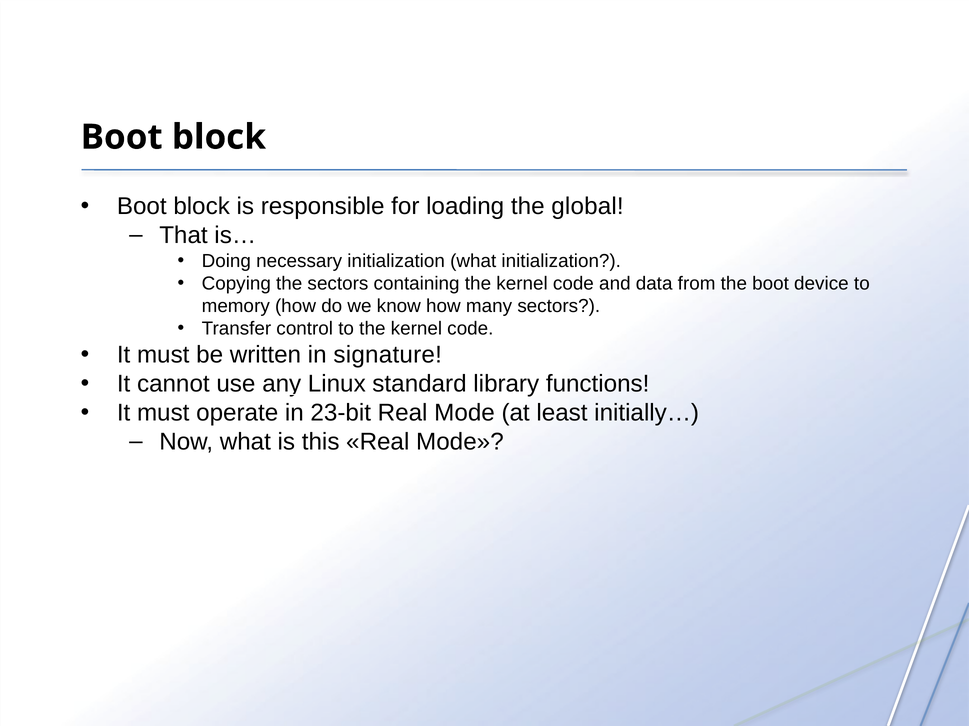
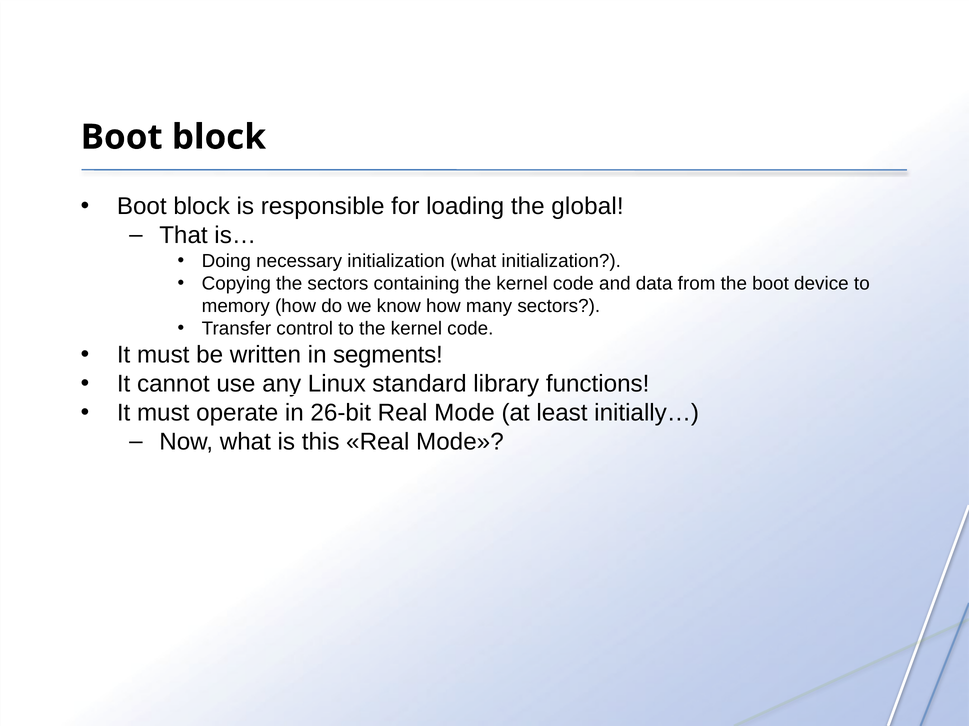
signature: signature -> segments (388, 355)
23-bit: 23-bit -> 26-bit (341, 413)
